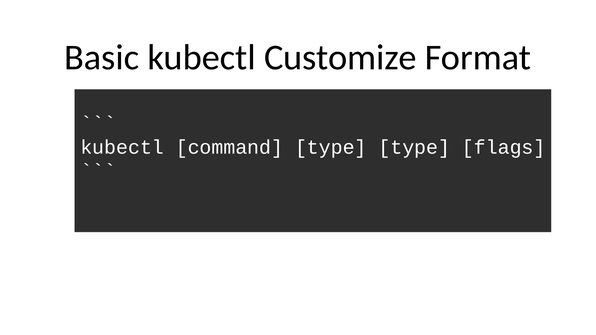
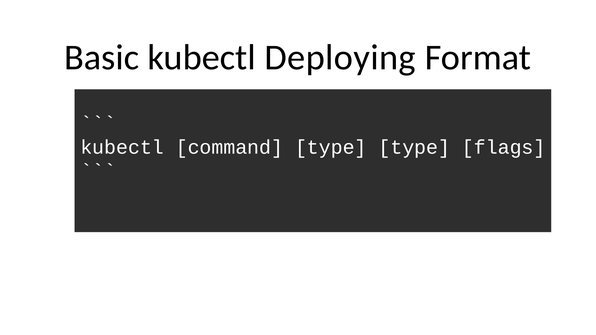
Customize: Customize -> Deploying (340, 58)
